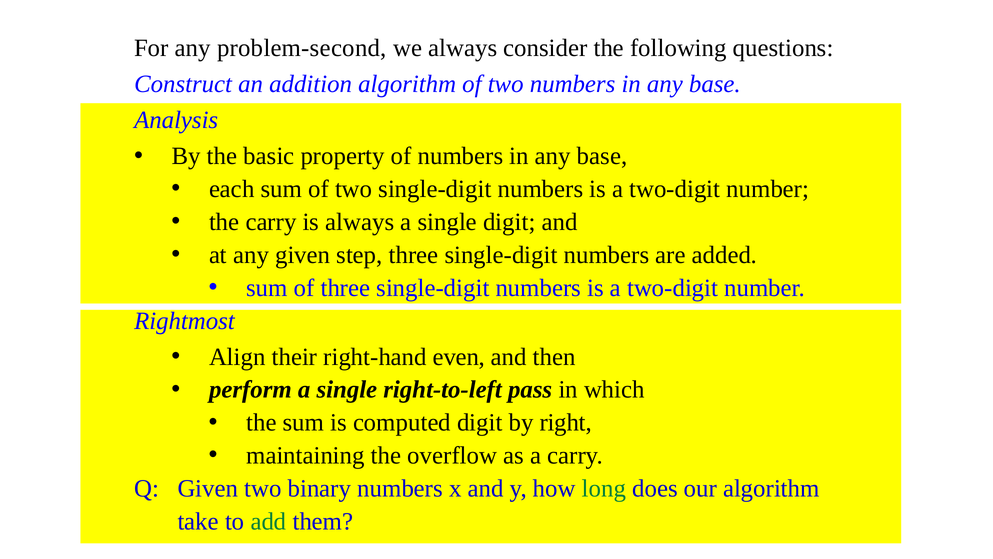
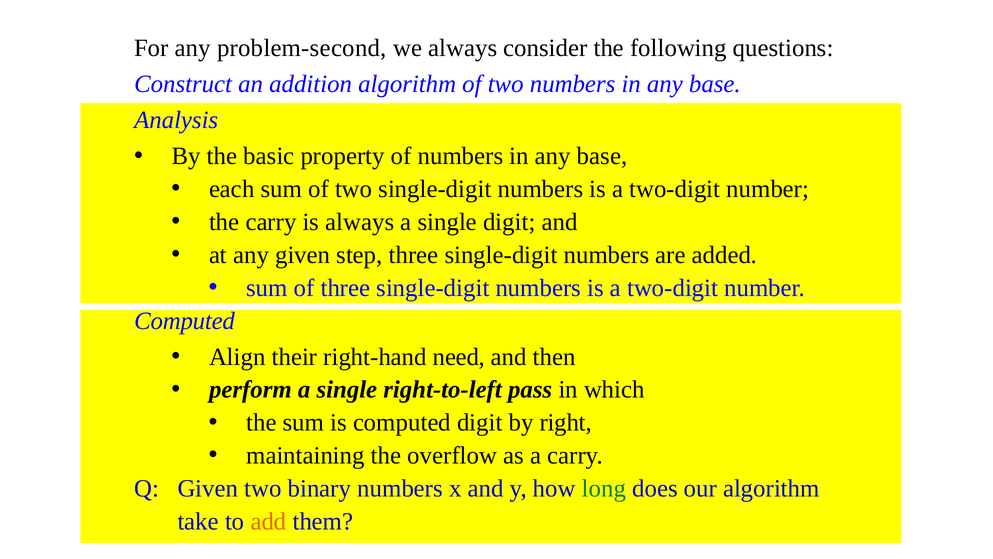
Rightmost: Rightmost -> Computed (185, 321)
even: even -> need (459, 357)
add colour: green -> orange (268, 521)
